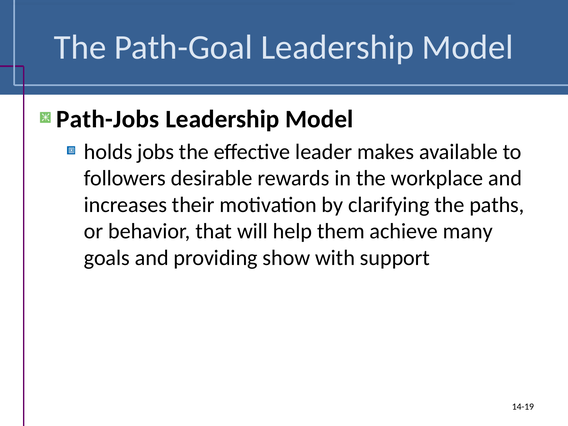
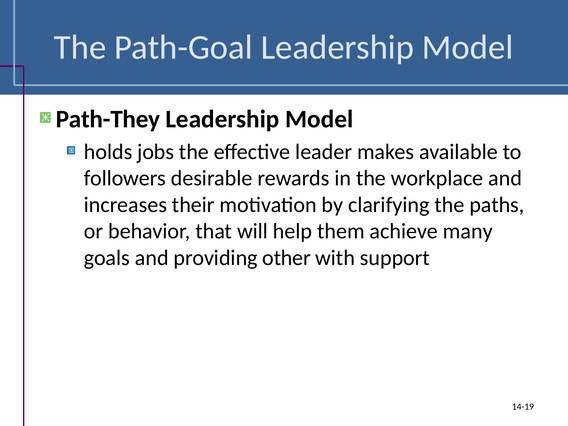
Path-Jobs: Path-Jobs -> Path-They (108, 119)
show: show -> other (287, 258)
